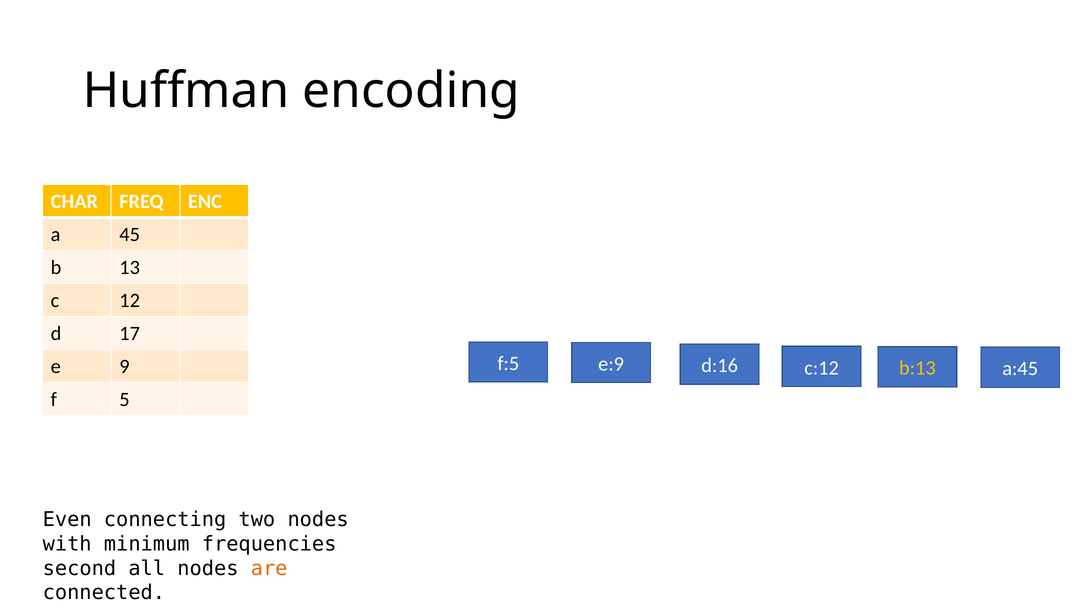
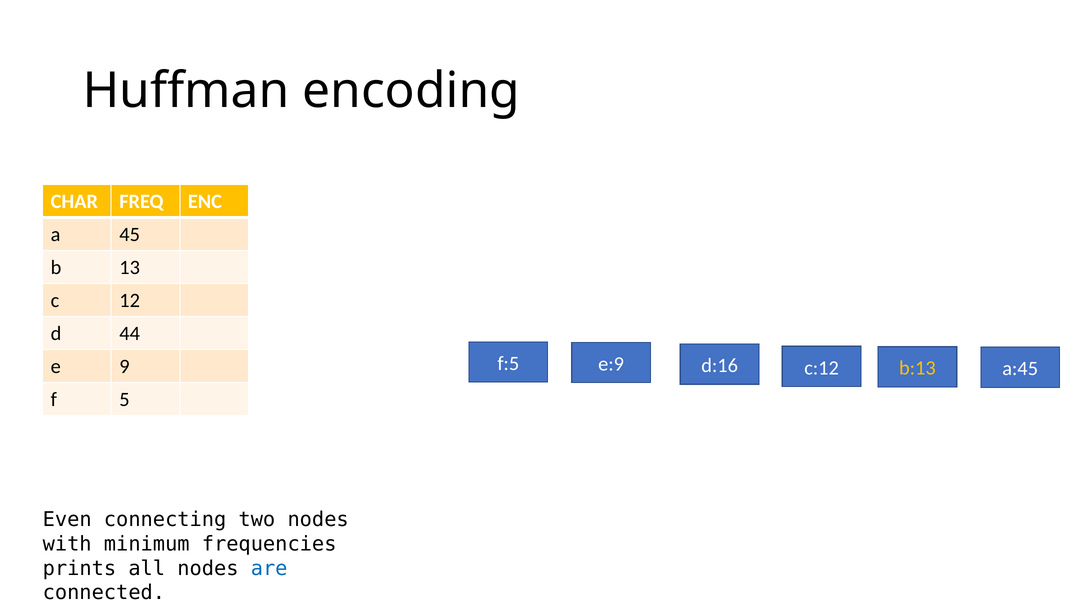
17: 17 -> 44 (130, 334)
second: second -> prints (79, 569)
are colour: orange -> blue (269, 569)
